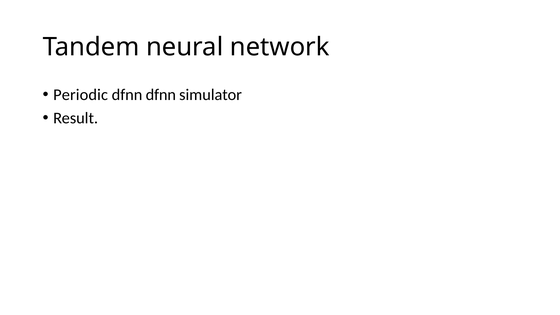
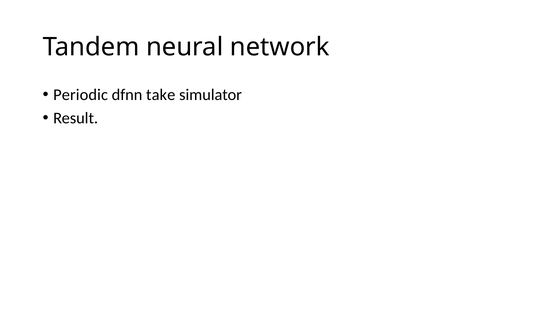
dfnn dfnn: dfnn -> take (161, 95)
